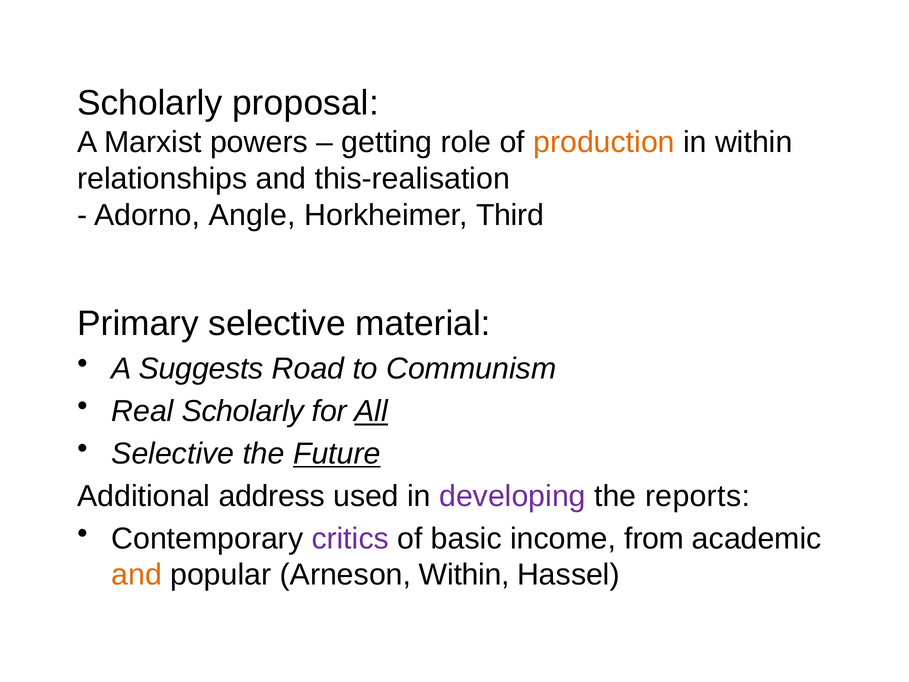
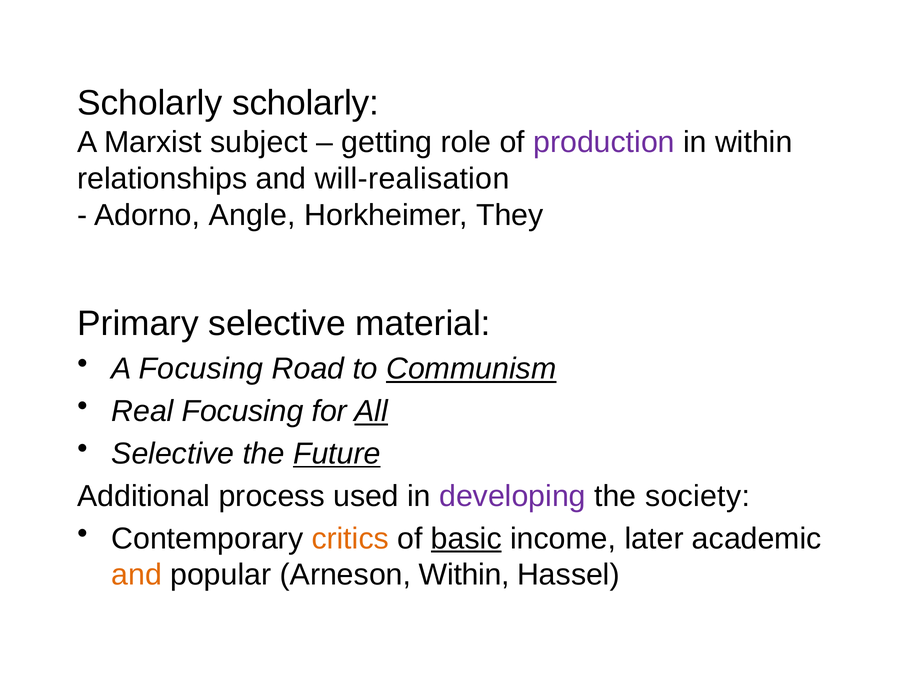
Scholarly proposal: proposal -> scholarly (306, 103)
powers: powers -> subject (259, 142)
production colour: orange -> purple (604, 142)
this-realisation: this-realisation -> will-realisation (412, 179)
Third: Third -> They (510, 215)
A Suggests: Suggests -> Focusing (201, 369)
Communism underline: none -> present (471, 369)
Real Scholarly: Scholarly -> Focusing (243, 411)
address: address -> process (272, 496)
reports: reports -> society (697, 496)
critics colour: purple -> orange (350, 538)
basic underline: none -> present (466, 538)
from: from -> later (654, 538)
